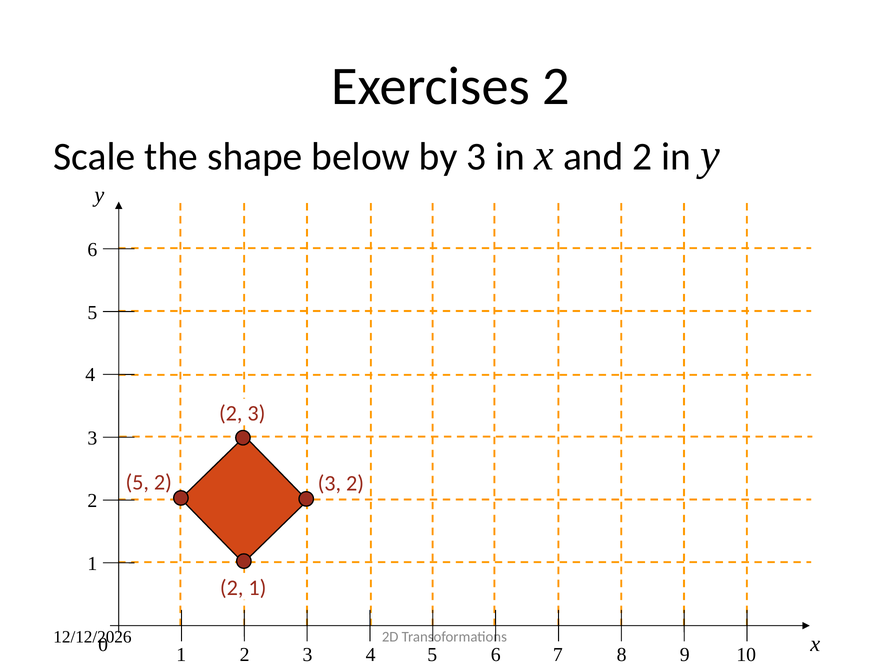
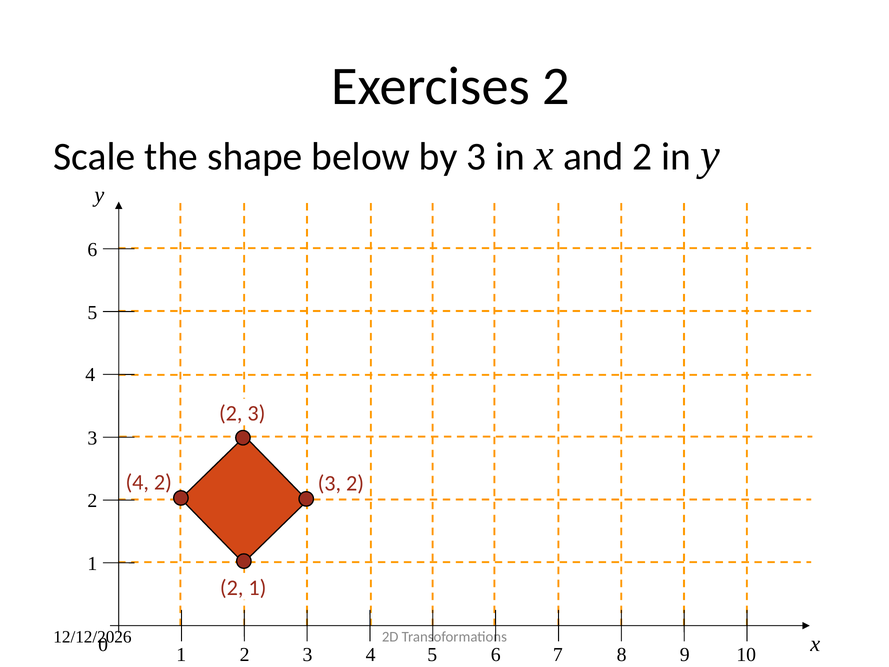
5: 5 -> 4 (137, 482)
